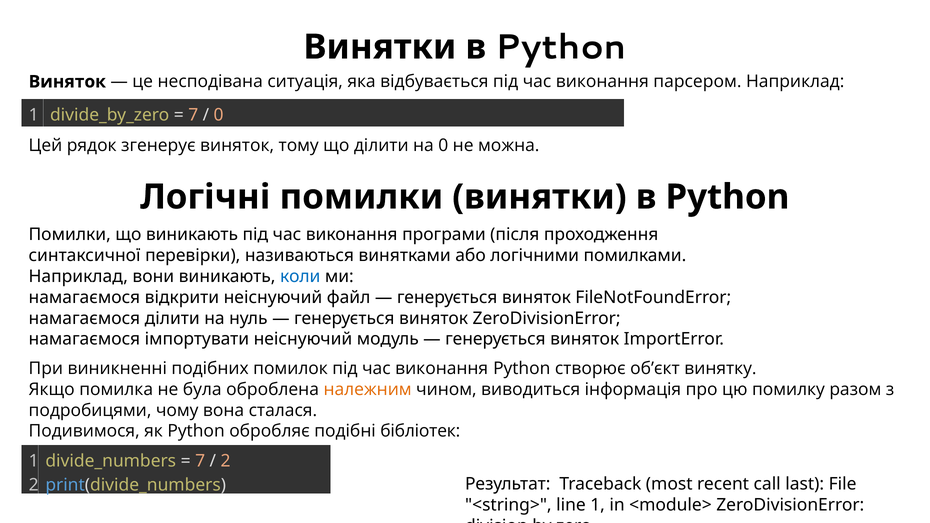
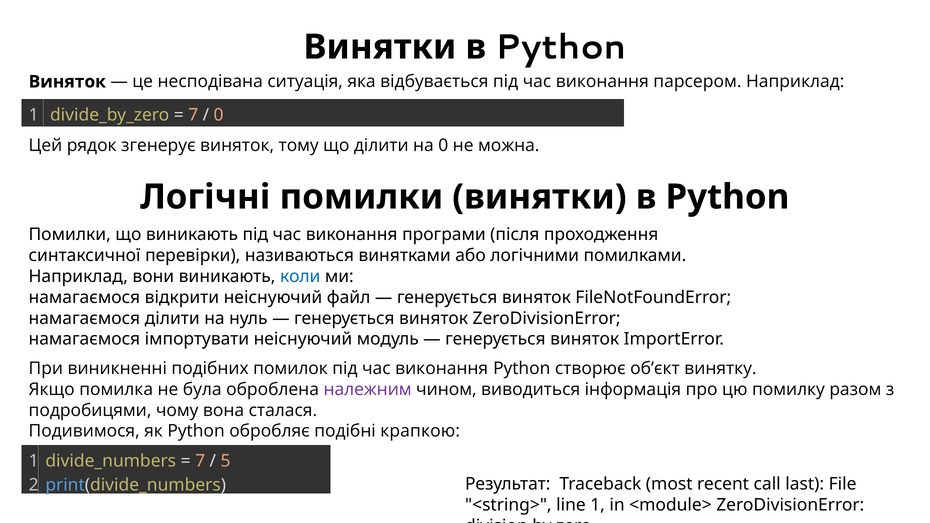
належним colour: orange -> purple (368, 389)
бібліотек: бібліотек -> крапкою (420, 431)
2: 2 -> 5 (225, 461)
